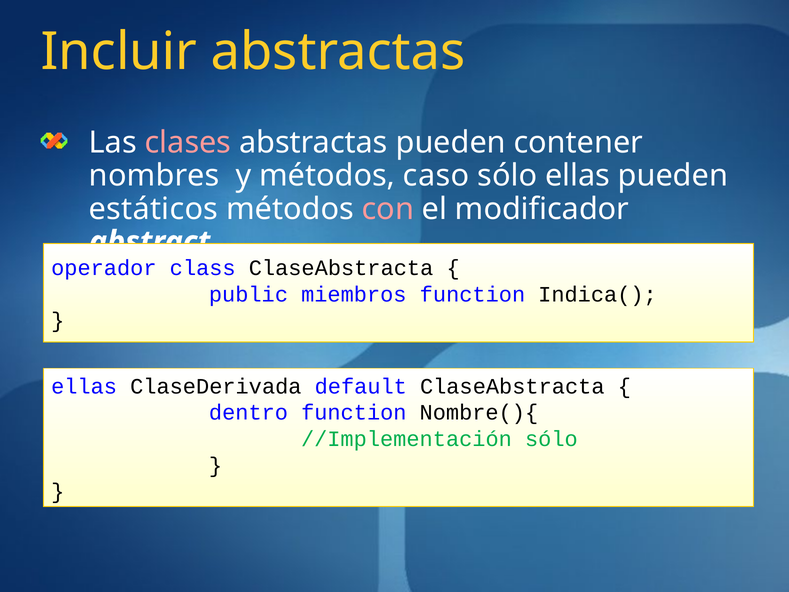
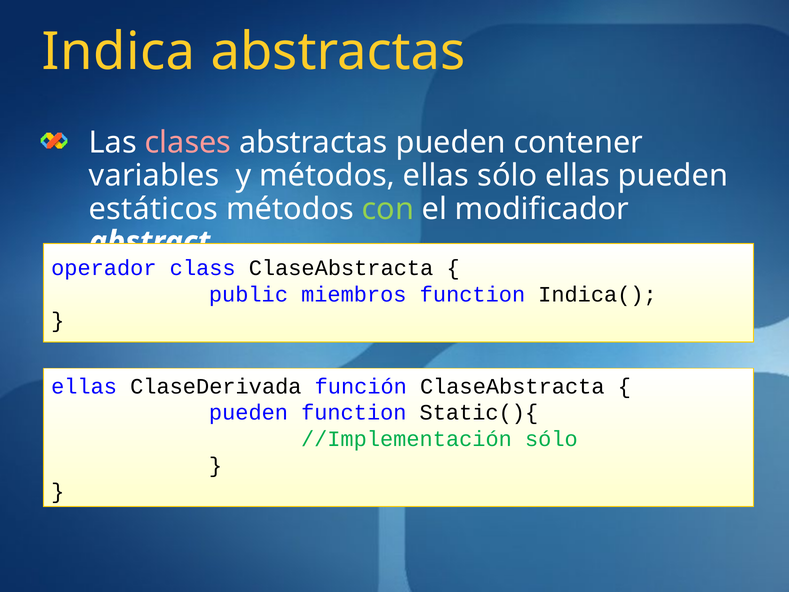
Incluir: Incluir -> Indica (119, 52)
nombres: nombres -> variables (154, 176)
métodos caso: caso -> ellas (436, 176)
con colour: pink -> light green (388, 209)
default: default -> función (361, 386)
dentro: dentro -> pueden (248, 412)
Nombre(){: Nombre(){ -> Static(){ (479, 412)
